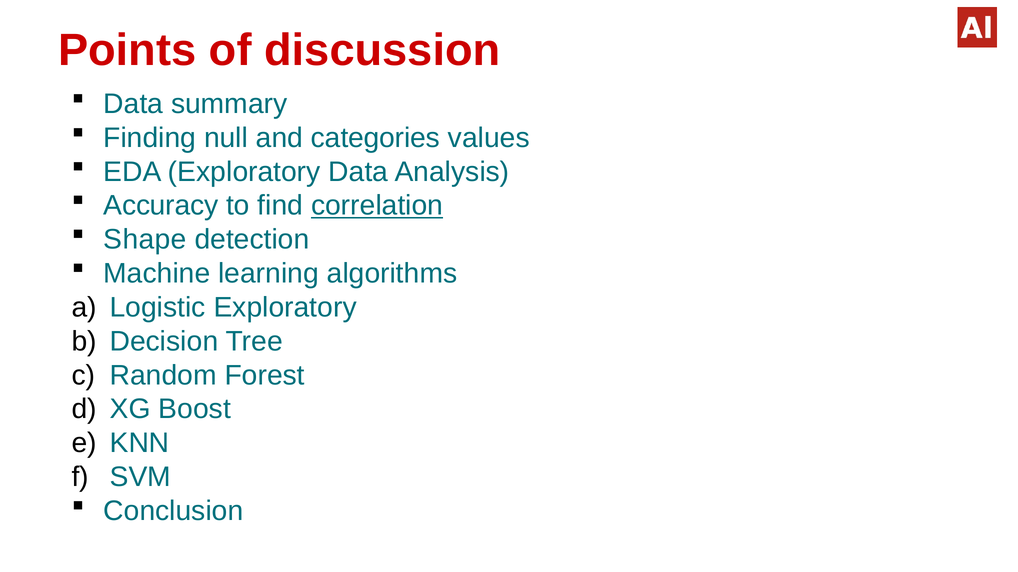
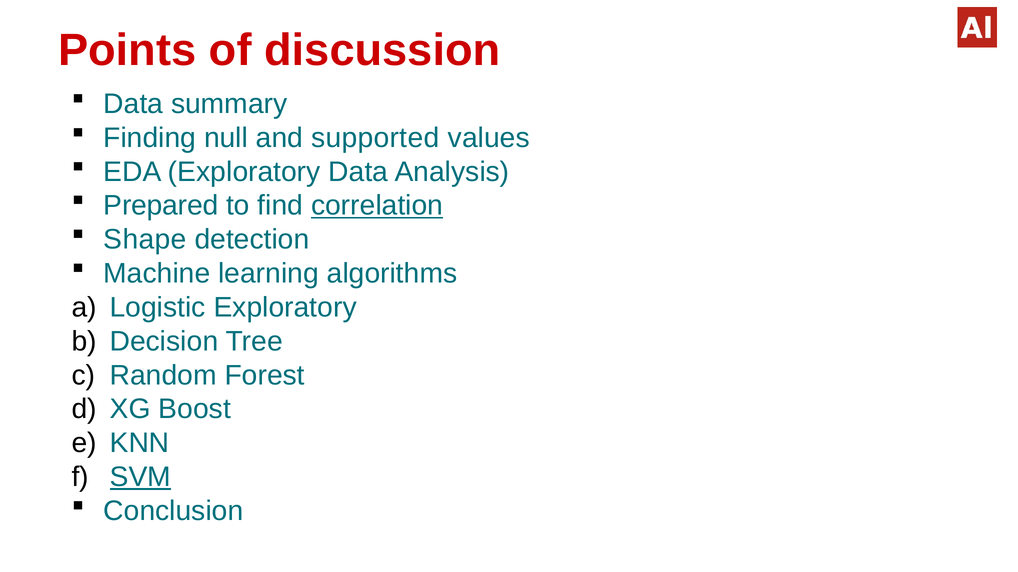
categories: categories -> supported (375, 138)
Accuracy: Accuracy -> Prepared (161, 206)
SVM underline: none -> present (140, 477)
